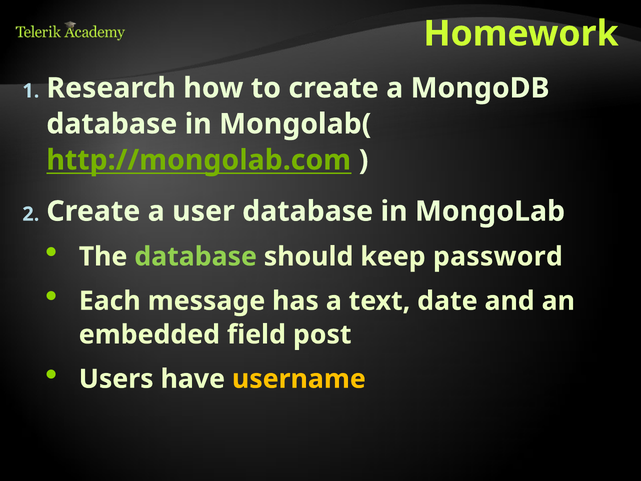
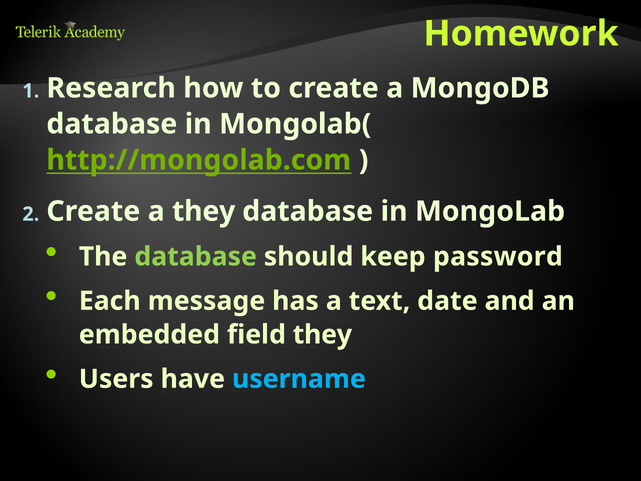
a user: user -> they (204, 211)
field post: post -> they (322, 334)
username colour: yellow -> light blue (299, 379)
